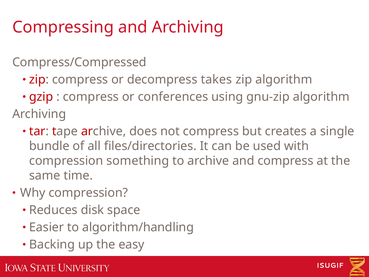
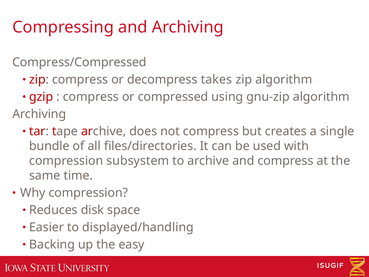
conferences: conferences -> compressed (173, 97)
something: something -> subsystem (138, 161)
algorithm/handling: algorithm/handling -> displayed/handling (138, 227)
